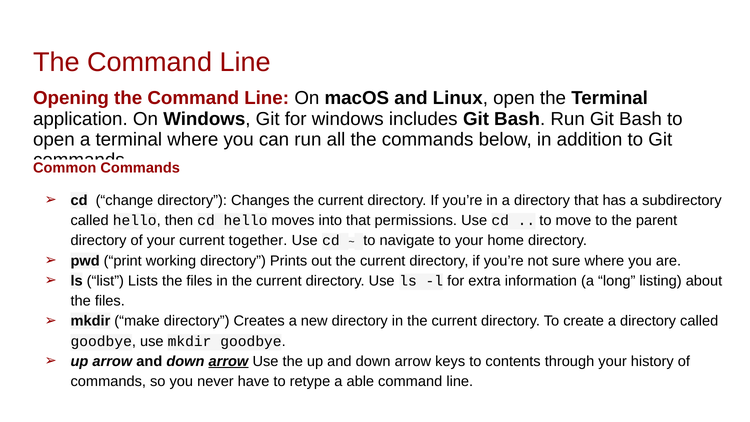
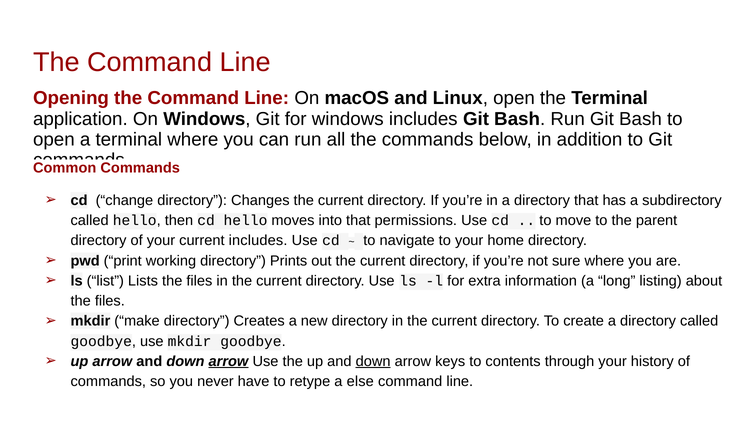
current together: together -> includes (258, 241)
down underline: none -> present (373, 361)
able: able -> else (360, 381)
